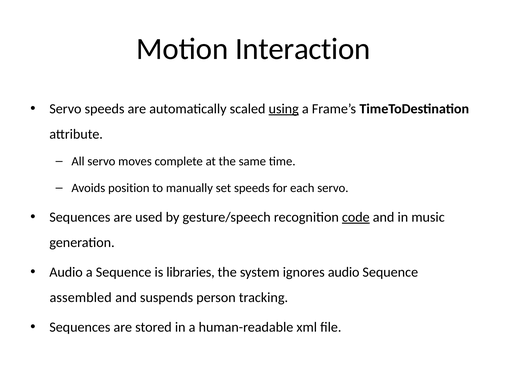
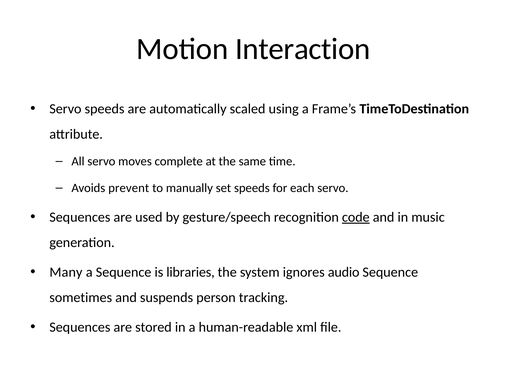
using underline: present -> none (284, 109)
position: position -> prevent (129, 188)
Audio: Audio -> Many (66, 273)
assembled: assembled -> sometimes (81, 298)
